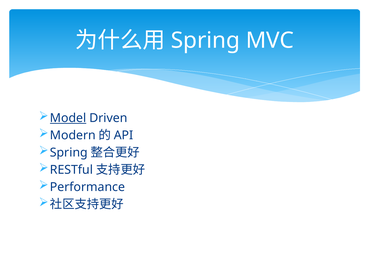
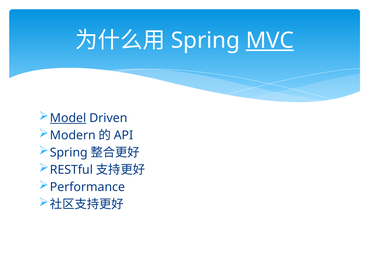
MVC underline: none -> present (270, 41)
